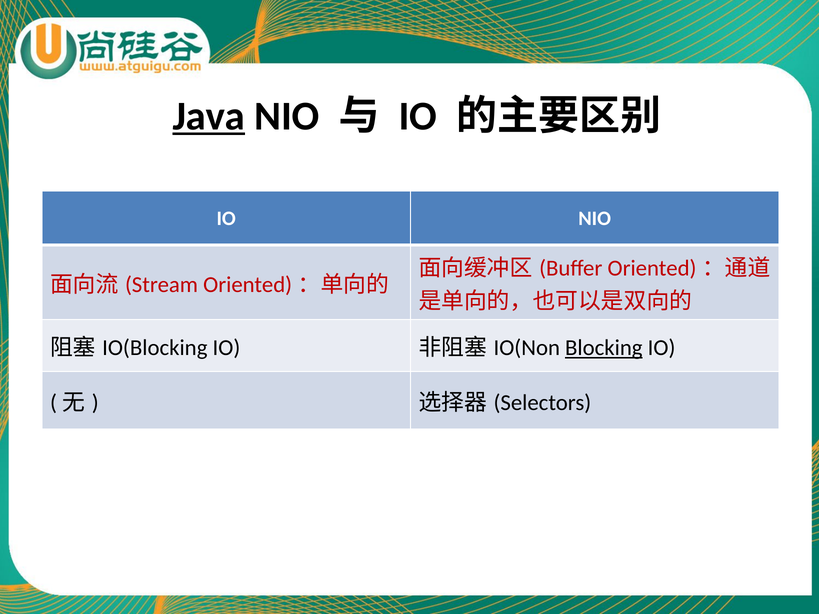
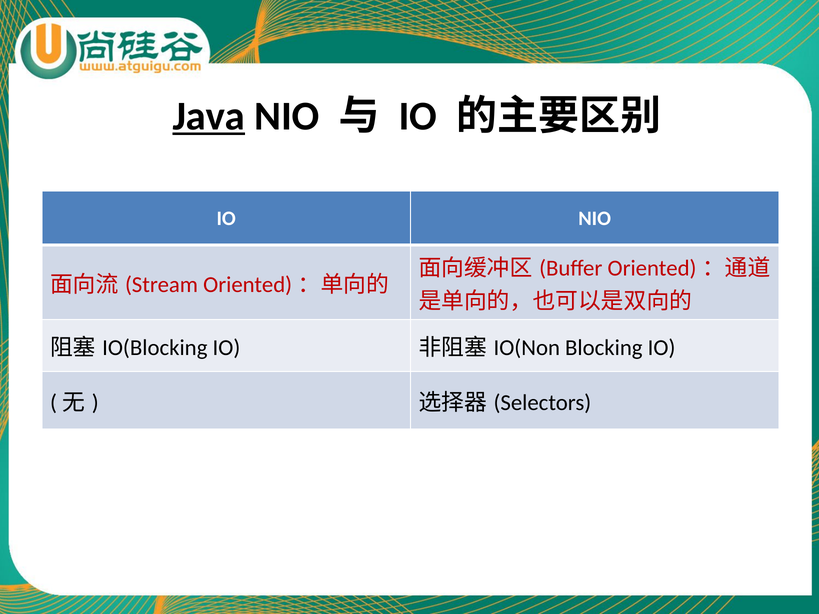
Blocking underline: present -> none (604, 348)
